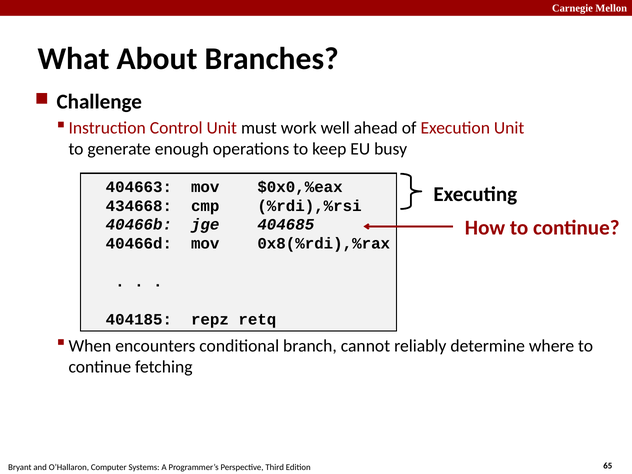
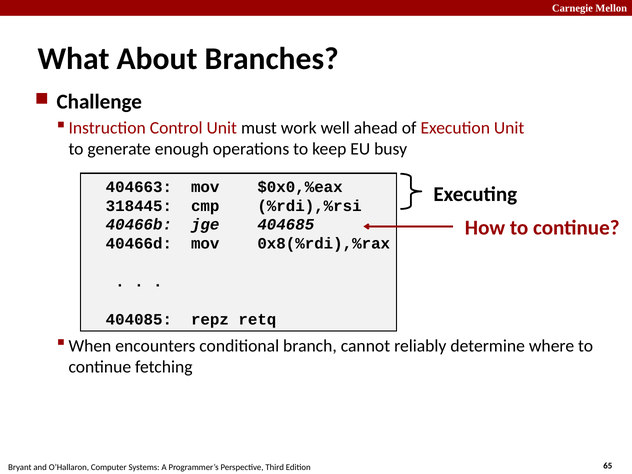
434668: 434668 -> 318445 (139, 206)
404185: 404185 -> 404085 (139, 320)
